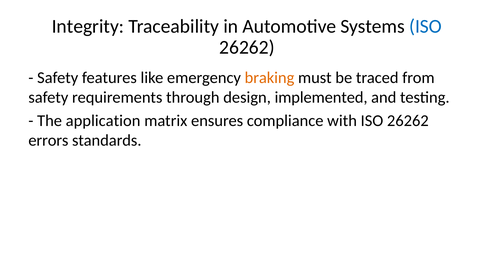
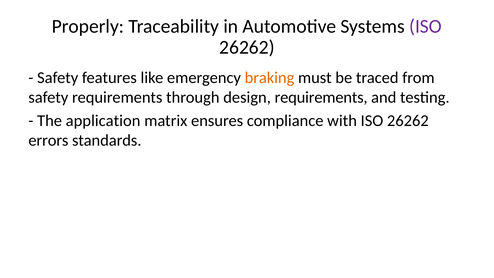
Integrity: Integrity -> Properly (88, 26)
ISO colour: blue -> purple (426, 26)
design implemented: implemented -> requirements (321, 97)
